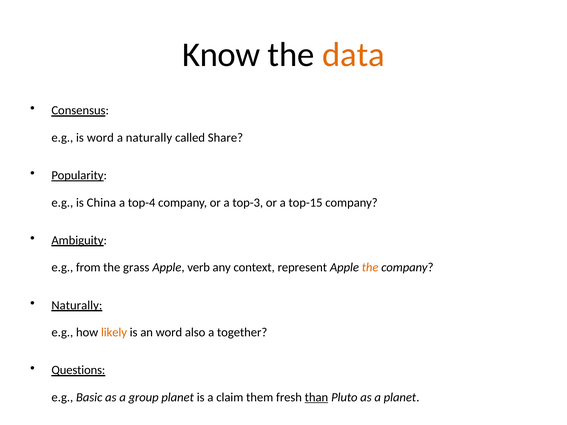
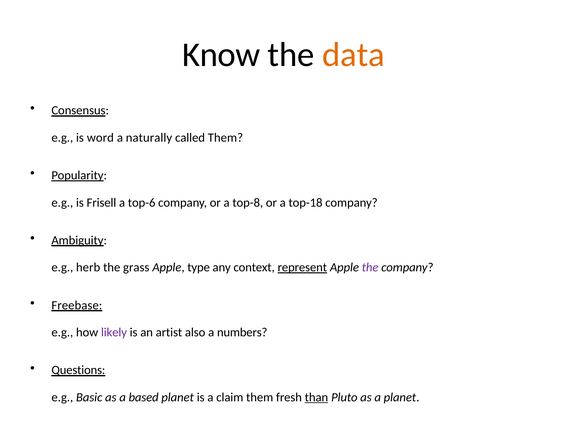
called Share: Share -> Them (225, 138)
China: China -> Frisell (101, 203)
top-4: top-4 -> top-6 (142, 203)
top-3: top-3 -> top-8 (248, 203)
top-15: top-15 -> top-18 (306, 203)
from: from -> herb (88, 268)
verb: verb -> type (199, 268)
represent underline: none -> present (302, 268)
the colour: orange -> purple (370, 268)
Naturally: Naturally -> Freebase (77, 305)
likely colour: orange -> purple (114, 333)
an word: word -> artist (169, 333)
together: together -> numbers (242, 333)
group: group -> based (144, 398)
